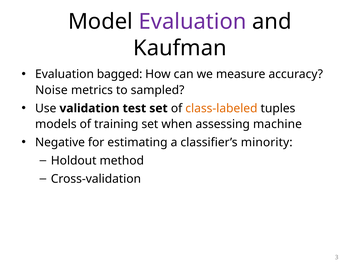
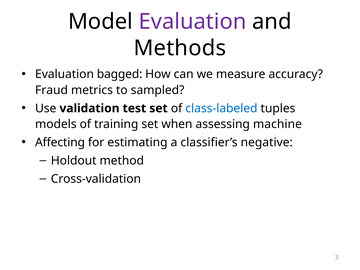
Kaufman: Kaufman -> Methods (180, 48)
Noise: Noise -> Fraud (51, 90)
class-labeled colour: orange -> blue (221, 108)
Negative: Negative -> Affecting (60, 142)
minority: minority -> negative (267, 142)
